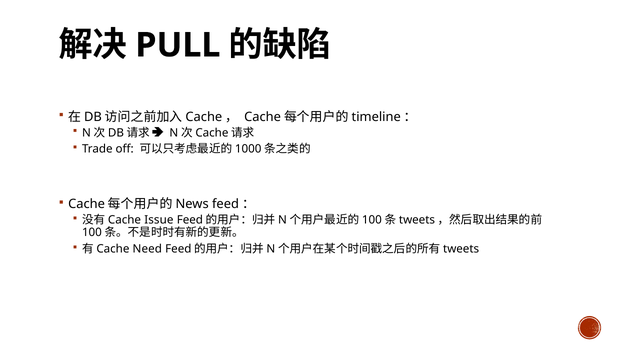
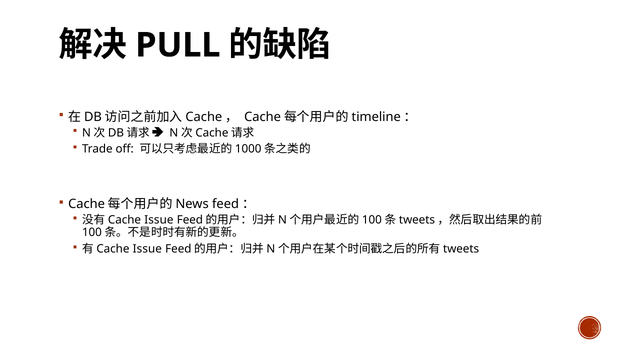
Need: Need -> Issue (147, 249)
